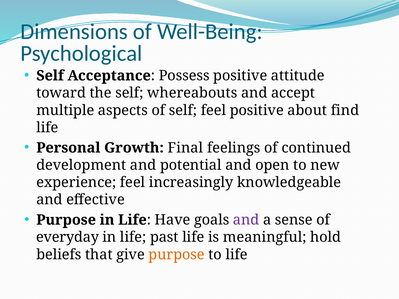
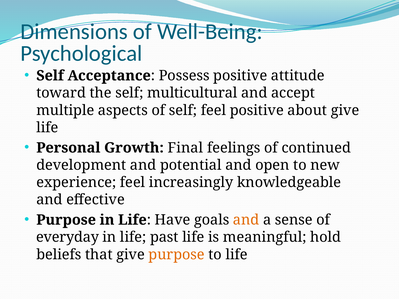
whereabouts: whereabouts -> multicultural (192, 93)
about find: find -> give (345, 110)
and colour: purple -> orange (246, 220)
